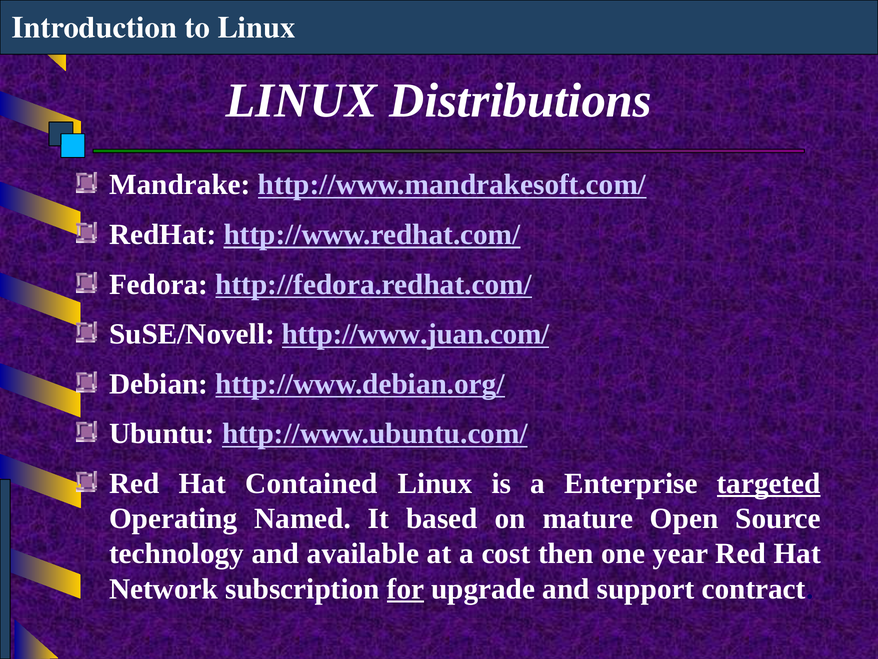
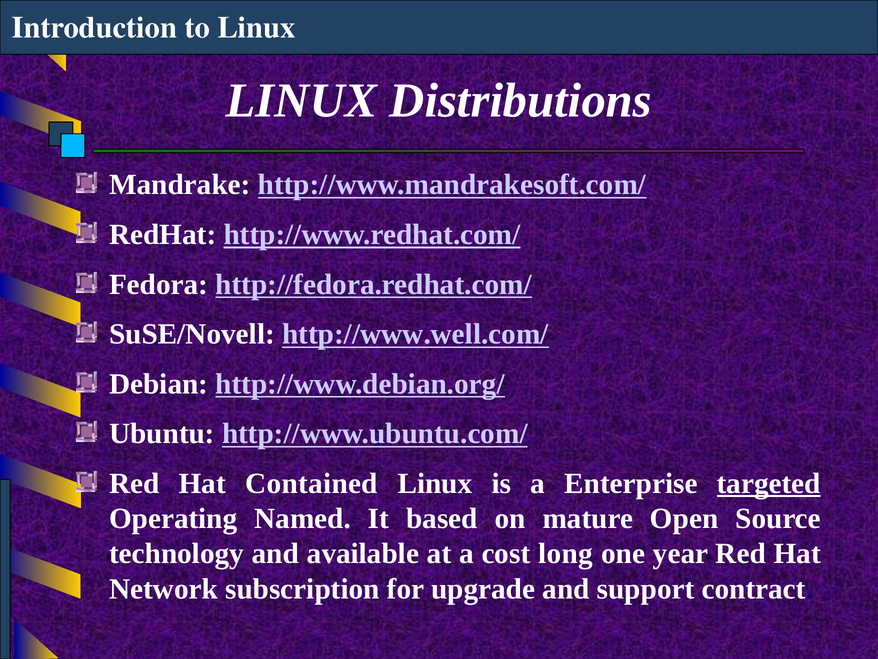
http://www.juan.com/: http://www.juan.com/ -> http://www.well.com/ (415, 334)
then: then -> long (566, 553)
for underline: present -> none (406, 588)
